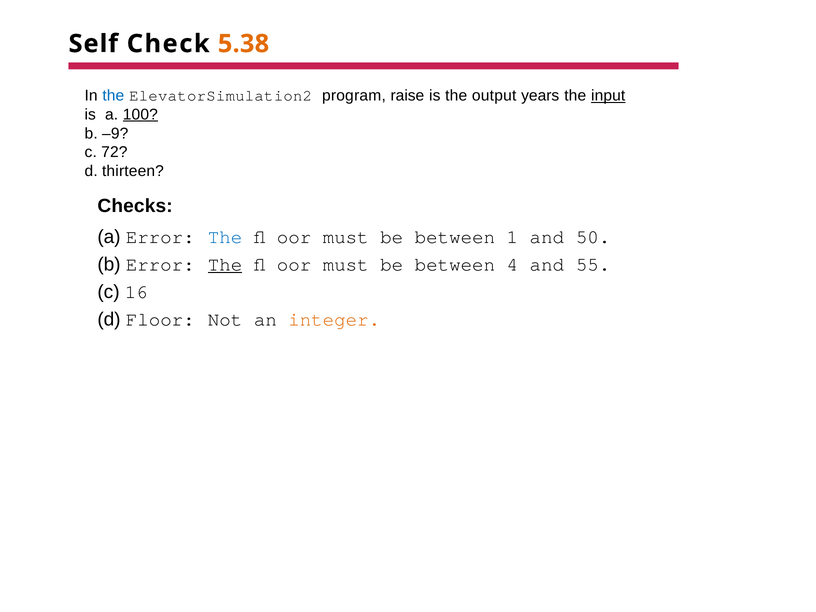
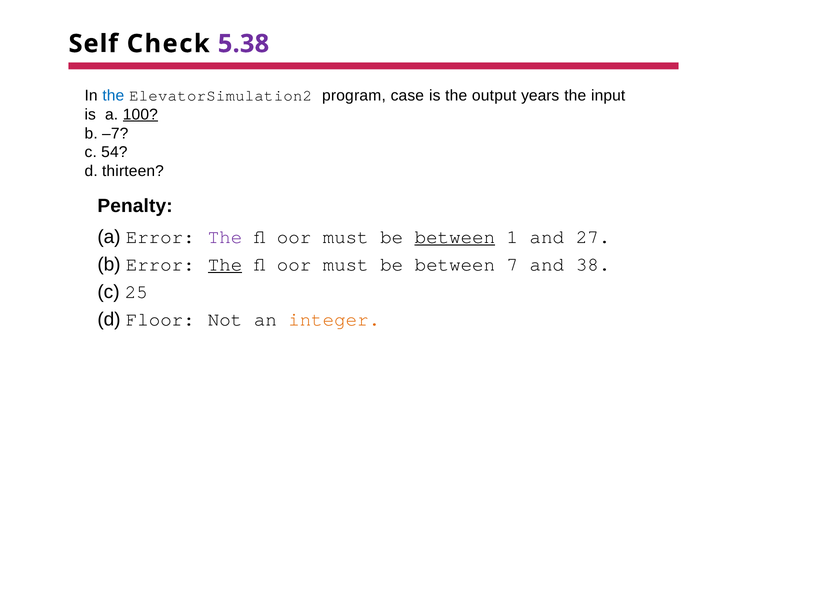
5.38 colour: orange -> purple (244, 44)
raise: raise -> case (407, 96)
input underline: present -> none (608, 96)
–9: –9 -> –7 (115, 133)
72: 72 -> 54 (114, 152)
Checks: Checks -> Penalty (135, 206)
The colour: blue -> purple (225, 237)
between underline: none -> present (455, 237)
50: 50 -> 27 (593, 237)
4: 4 -> 7 (512, 264)
55: 55 -> 38 (593, 264)
16: 16 -> 25 (136, 292)
